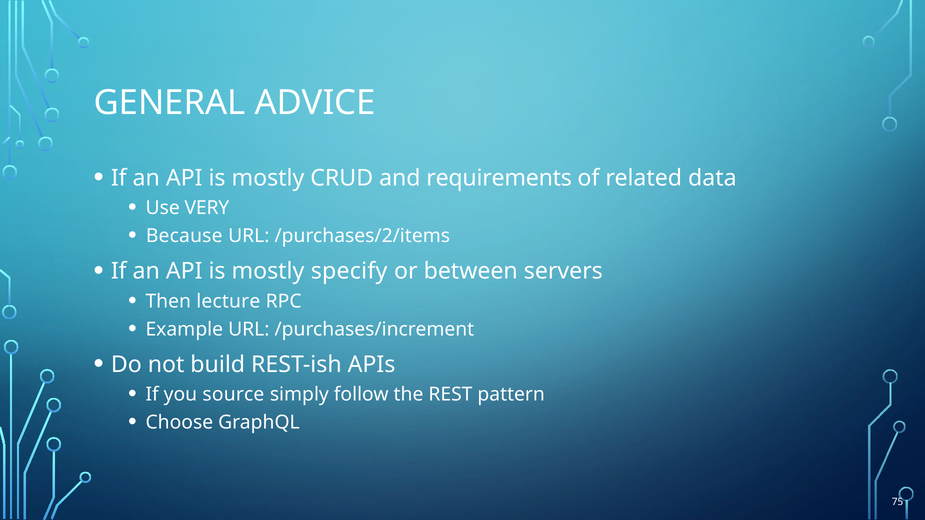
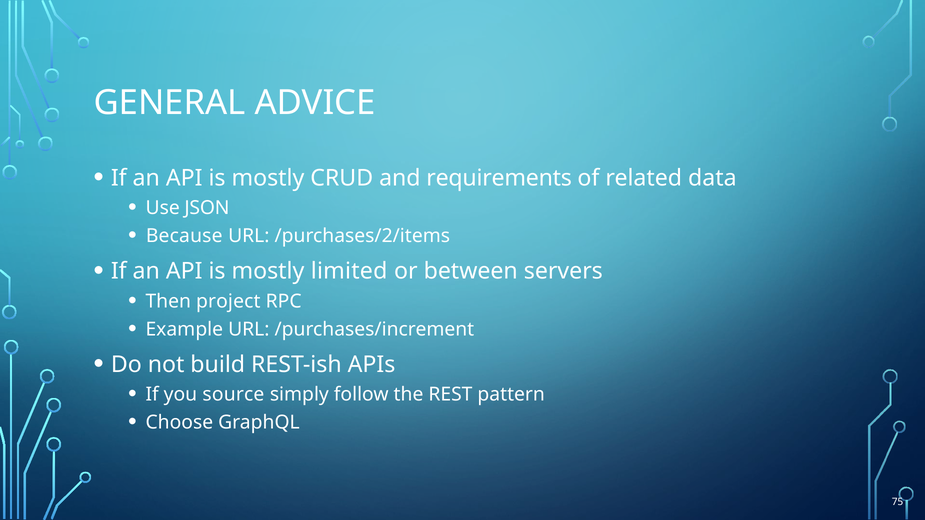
VERY: VERY -> JSON (207, 208)
specify: specify -> limited (349, 271)
lecture: lecture -> project (228, 301)
